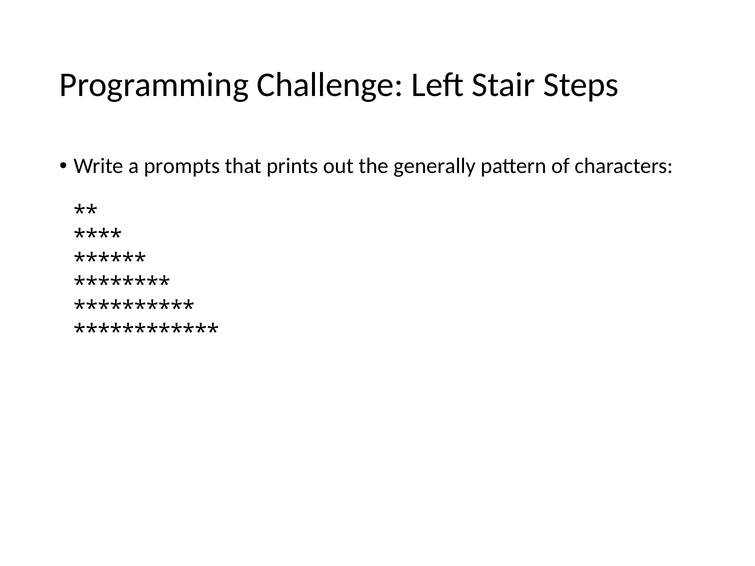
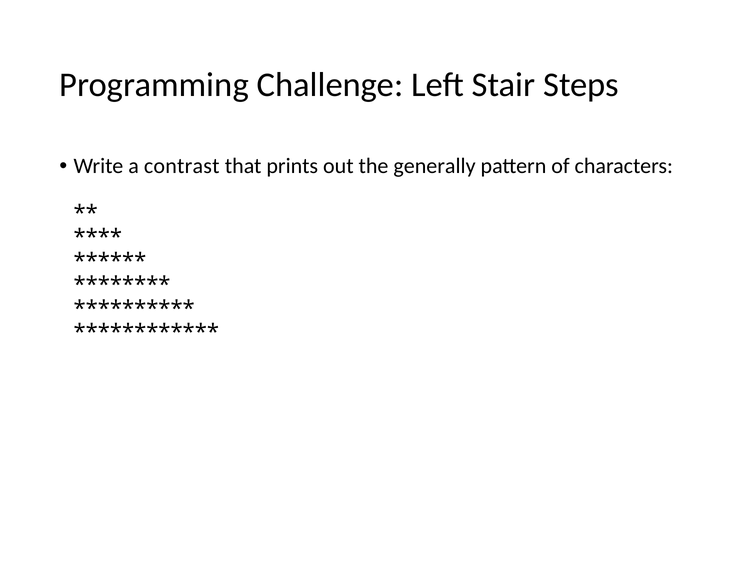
prompts: prompts -> contrast (182, 166)
